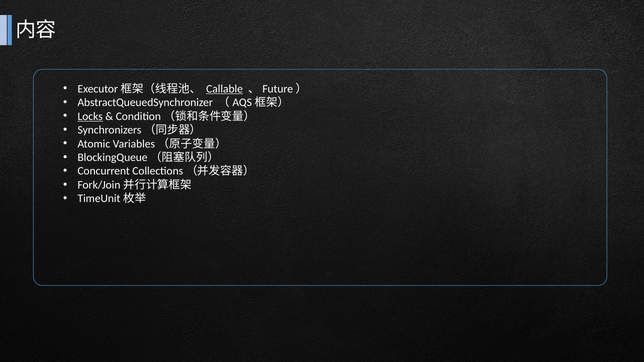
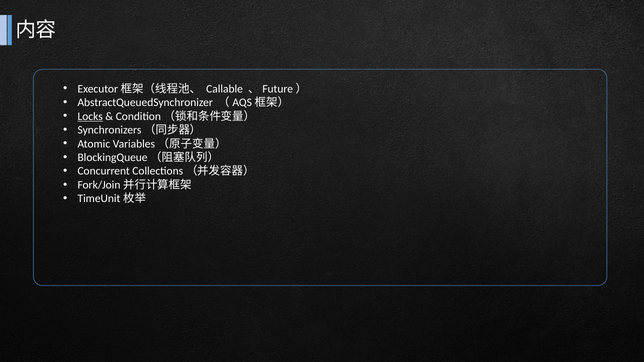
Callable underline: present -> none (225, 89)
